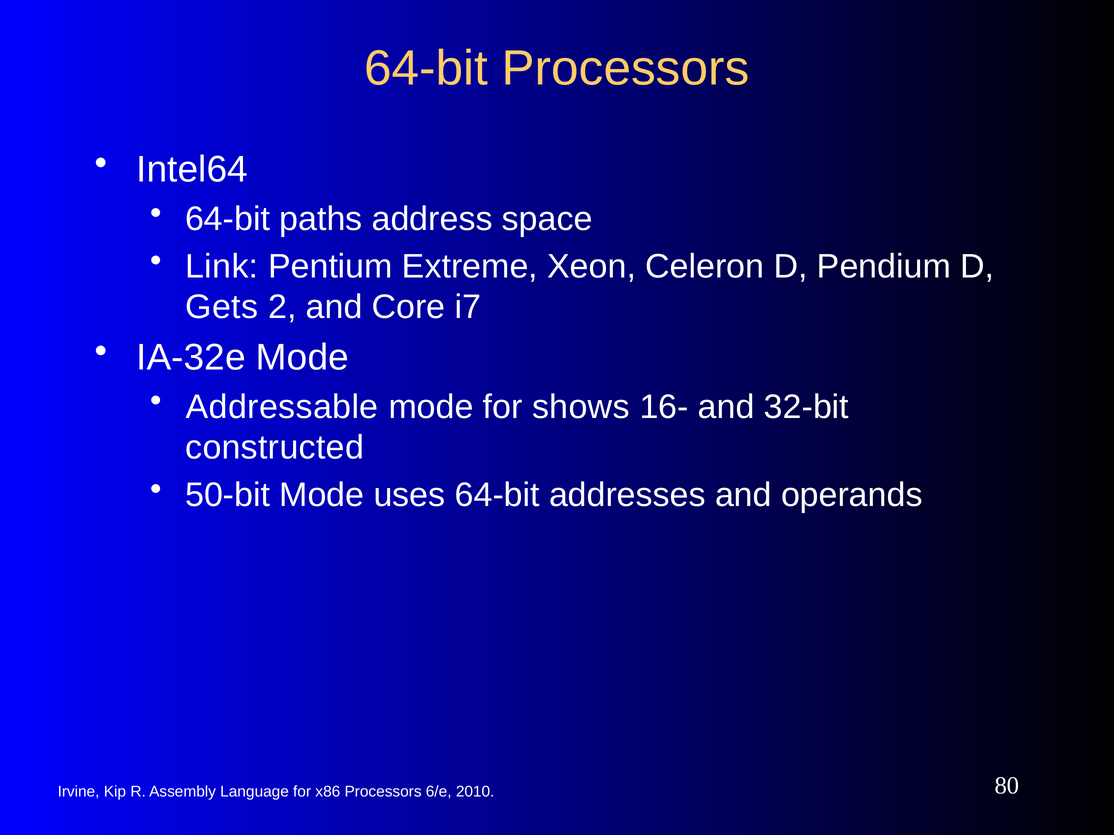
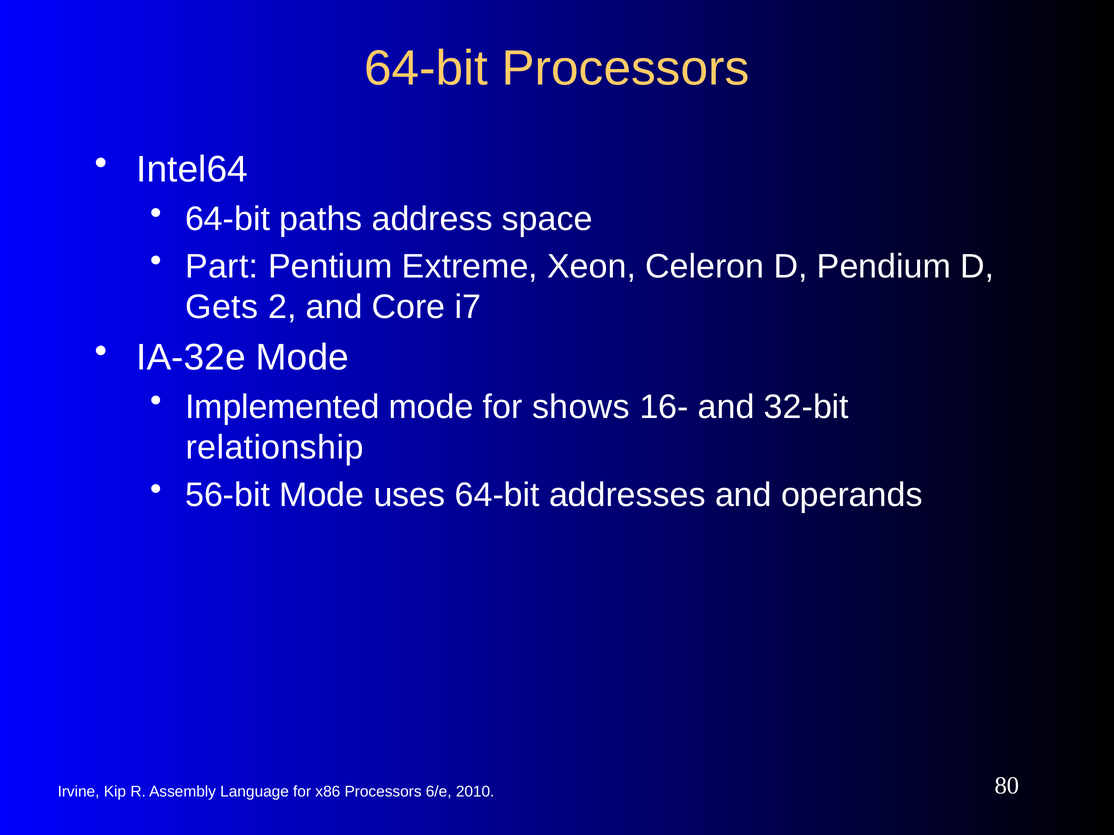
Link: Link -> Part (222, 267)
Addressable: Addressable -> Implemented (282, 407)
constructed: constructed -> relationship (275, 448)
50-bit: 50-bit -> 56-bit (228, 496)
